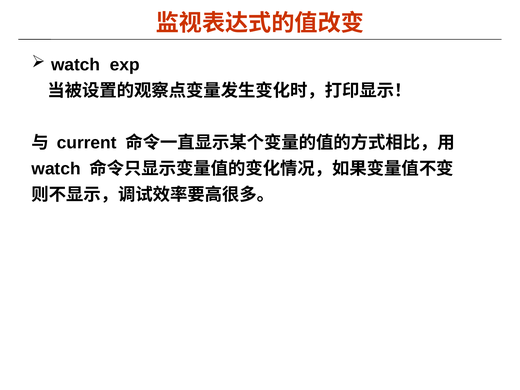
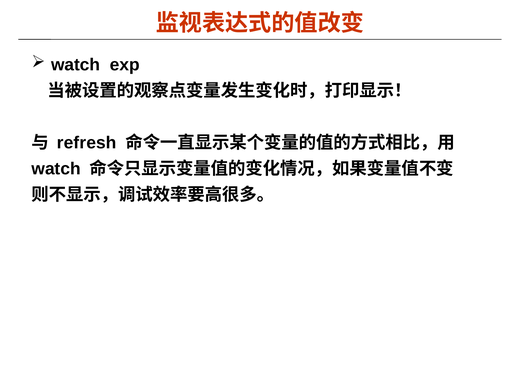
current: current -> refresh (87, 143)
